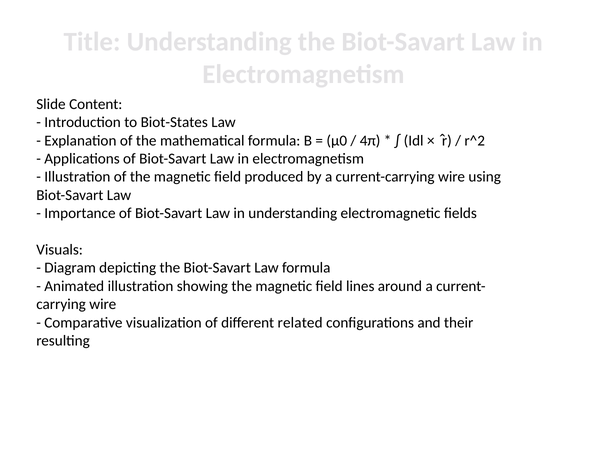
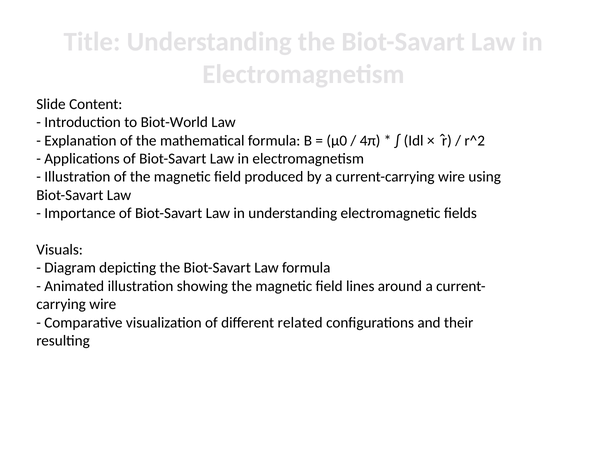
Biot-States: Biot-States -> Biot-World (174, 122)
